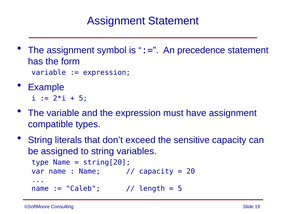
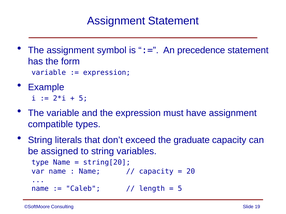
sensitive: sensitive -> graduate (192, 140)
